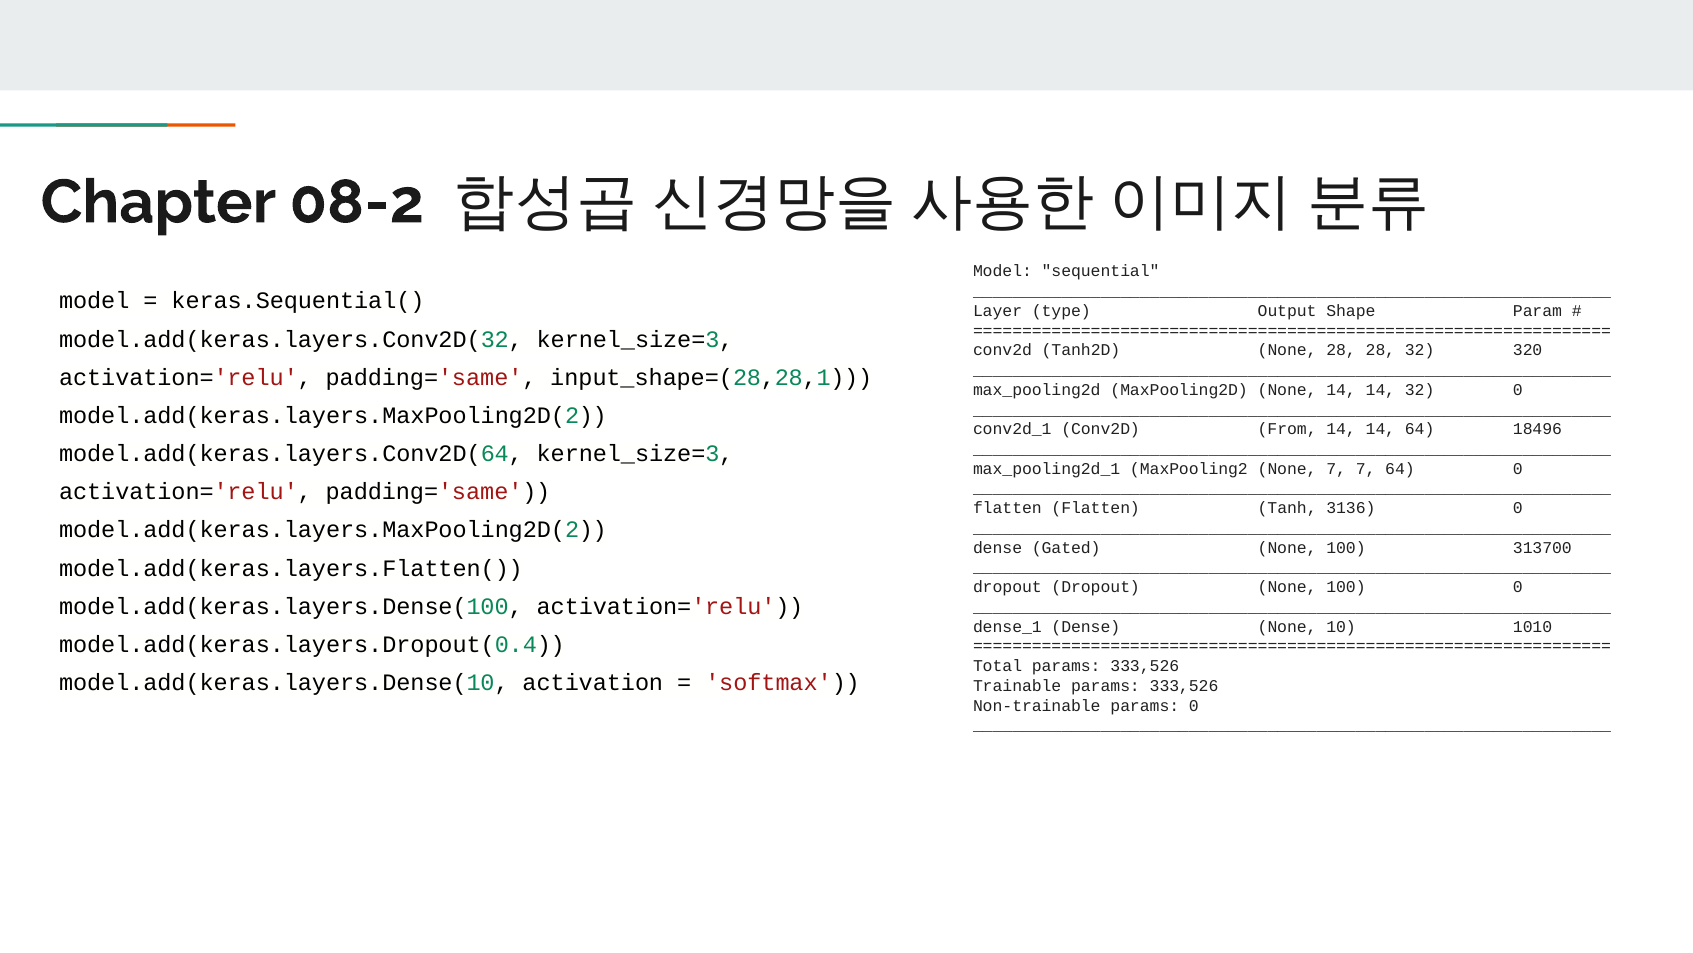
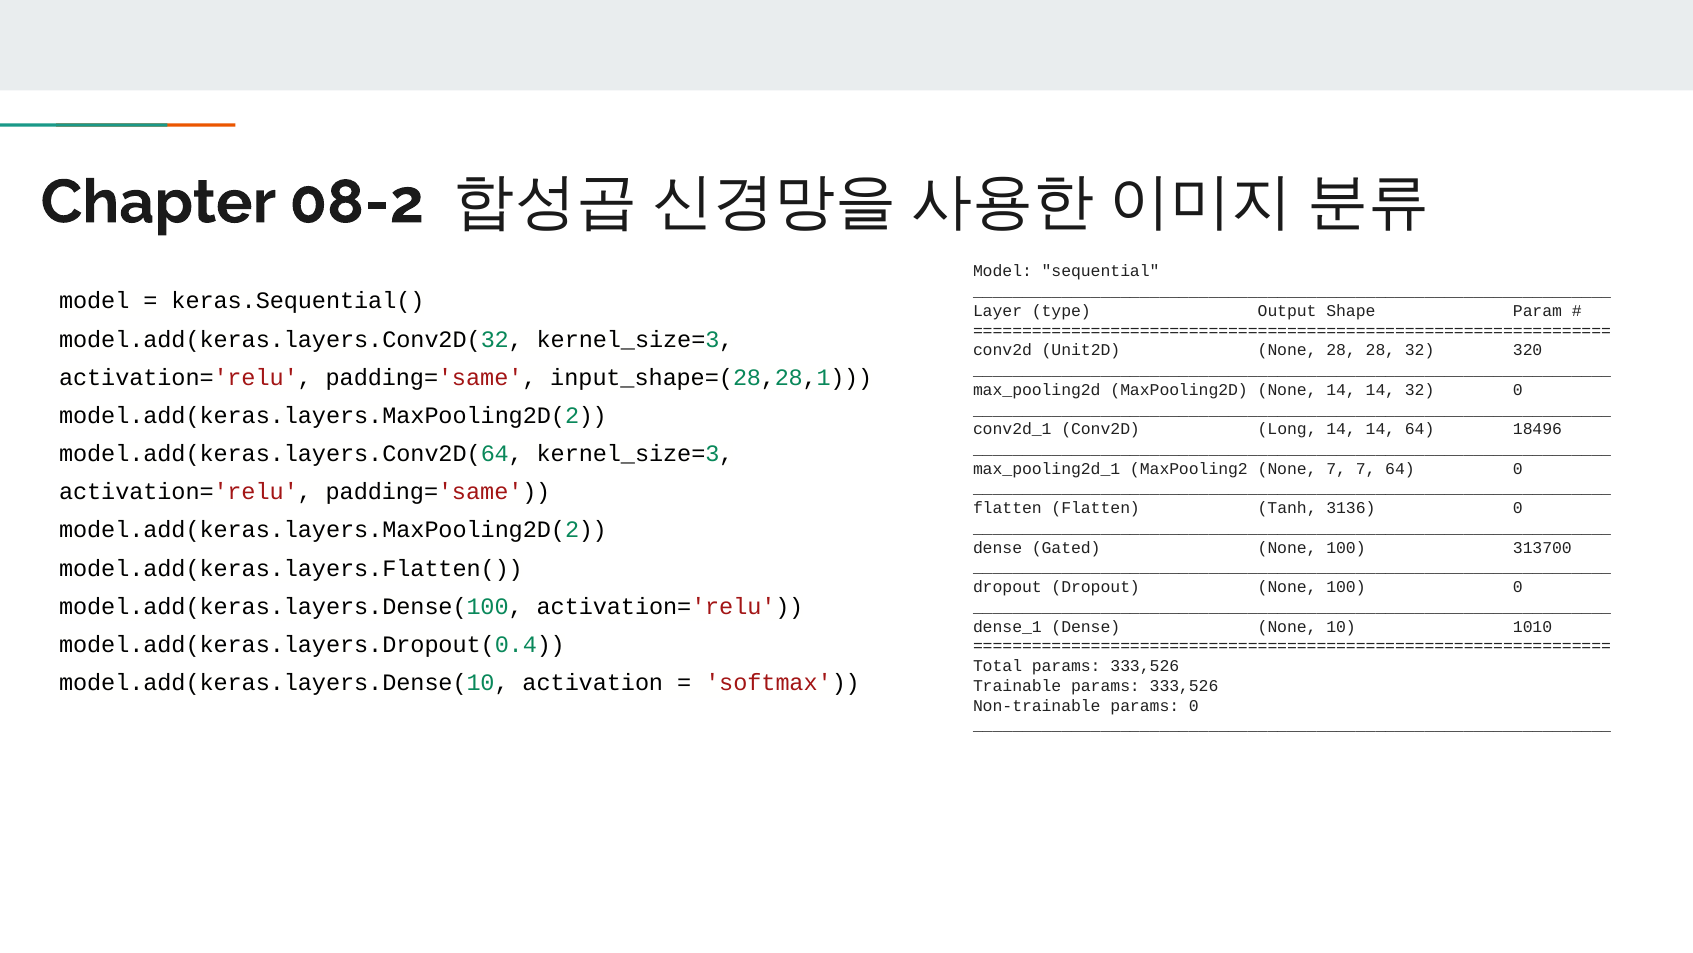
Tanh2D: Tanh2D -> Unit2D (1081, 350)
From: From -> Long (1287, 429)
